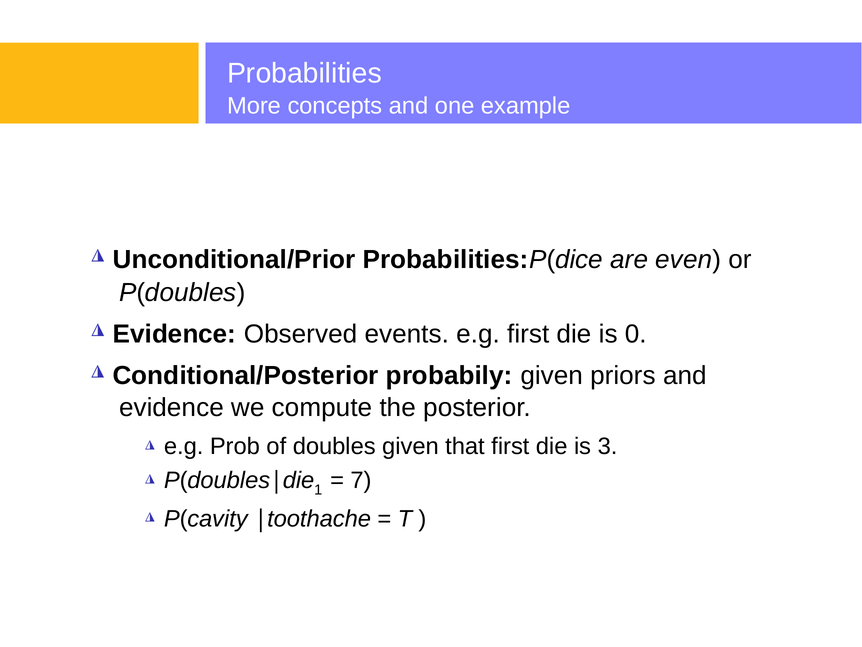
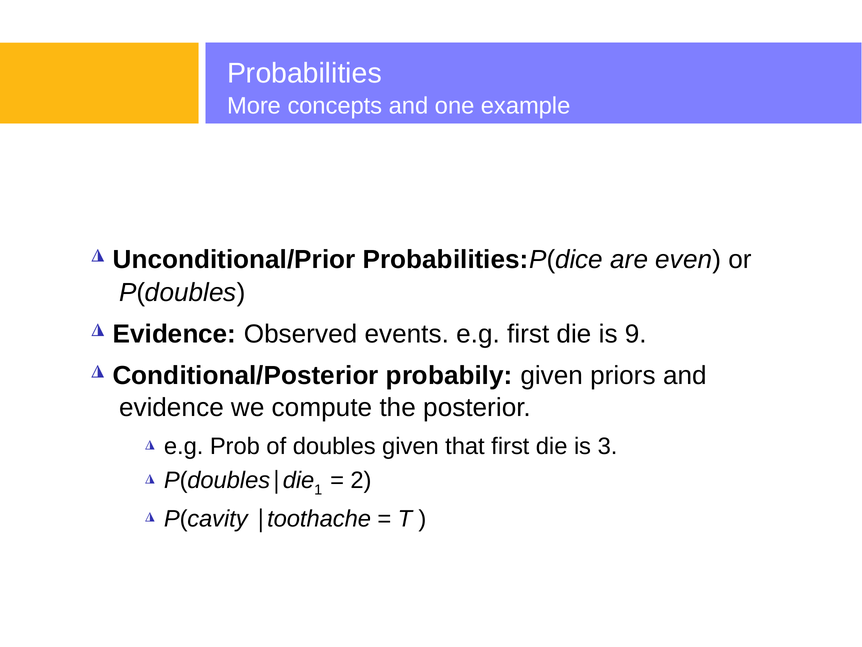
0: 0 -> 9 (636, 334)
7: 7 -> 2 (361, 481)
